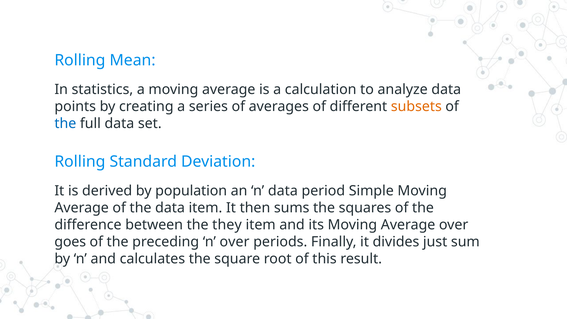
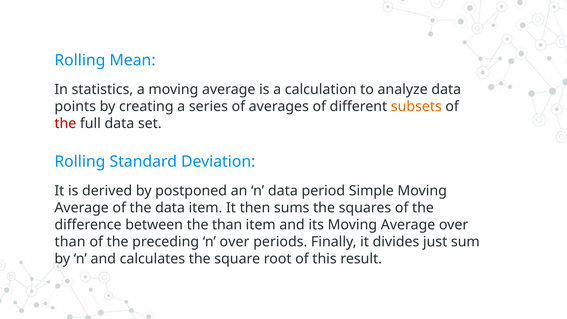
the colour: blue -> red (65, 124)
population: population -> postponed (191, 191)
the they: they -> than (227, 225)
goes: goes -> than (70, 242)
